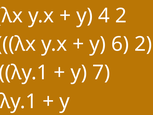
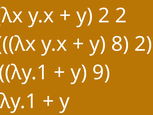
y 4: 4 -> 2 (104, 16)
6: 6 -> 8 (120, 44)
7: 7 -> 9 (101, 72)
